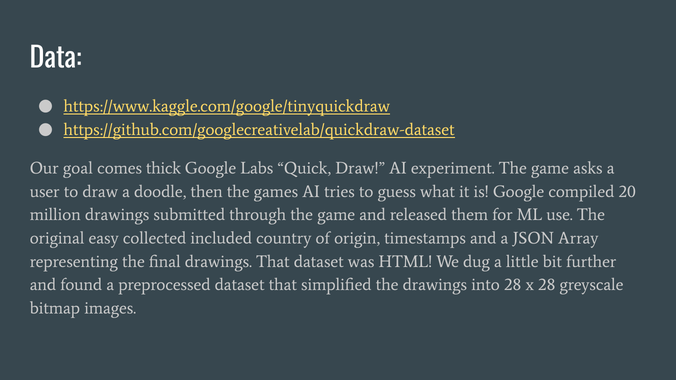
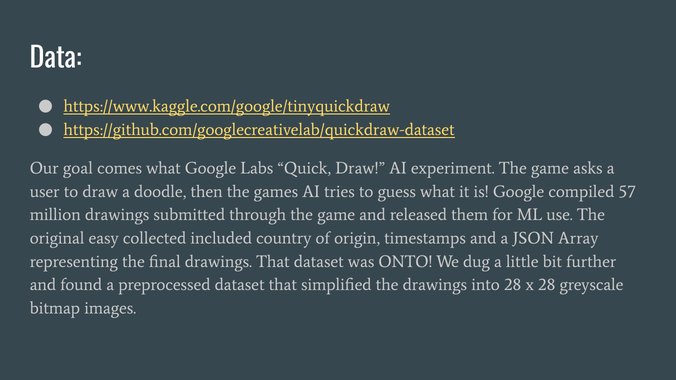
comes thick: thick -> what (163, 168)
20: 20 -> 57 (627, 192)
HTML: HTML -> ONTO (405, 262)
